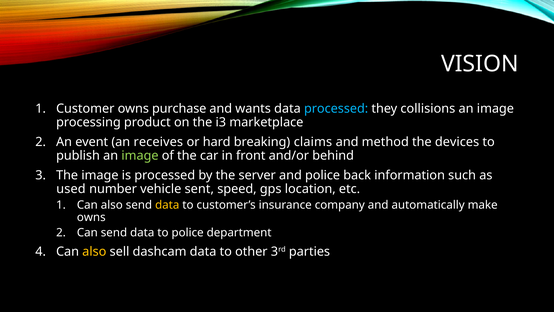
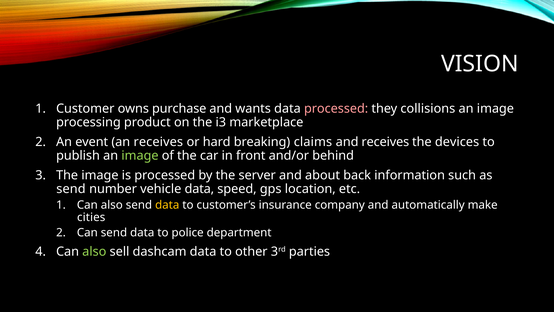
processed colour: light blue -> pink (336, 109)
and method: method -> receives (385, 142)
and police: police -> about (323, 175)
used: used -> send (71, 189)
vehicle sent: sent -> data (199, 189)
owns: owns -> cities (91, 217)
also colour: yellow -> light green (94, 251)
